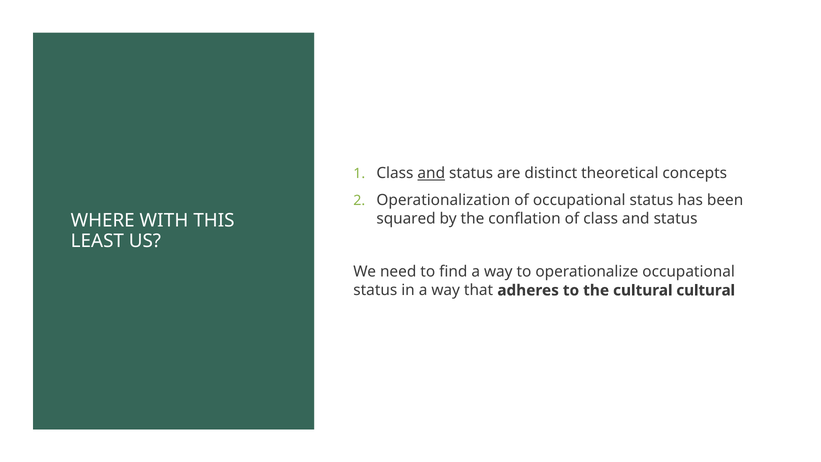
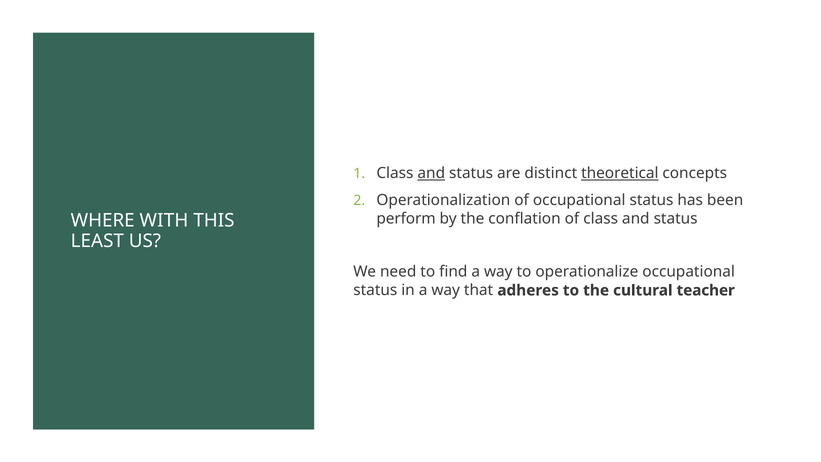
theoretical underline: none -> present (620, 173)
squared: squared -> perform (406, 218)
cultural cultural: cultural -> teacher (706, 290)
